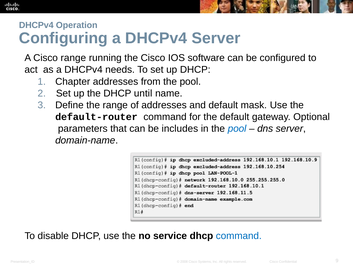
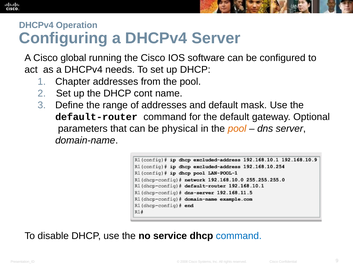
Cisco range: range -> global (73, 58)
until: until -> cont (143, 93)
includes: includes -> physical (180, 129)
pool colour: blue -> orange (237, 129)
